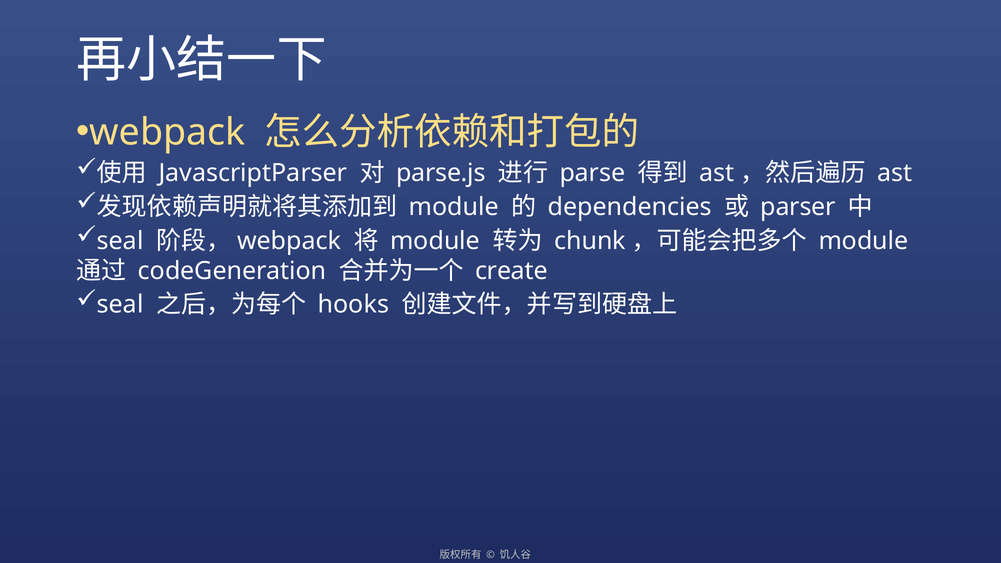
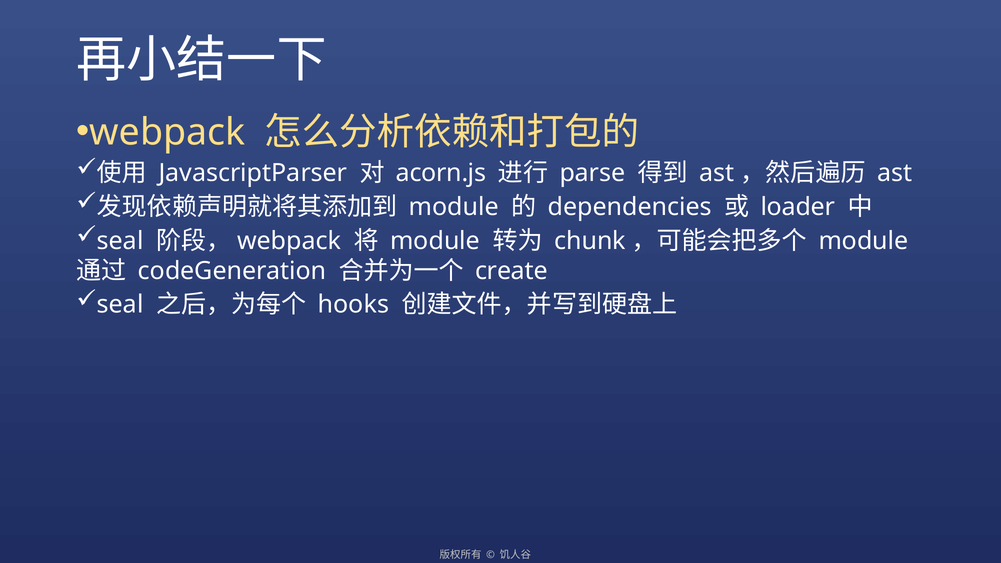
parse.js: parse.js -> acorn.js (441, 173)
parser: parser -> loader (798, 207)
